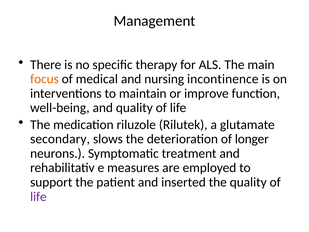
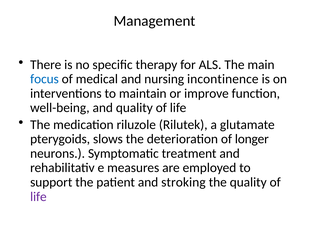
focus colour: orange -> blue (44, 79)
secondary: secondary -> pterygoids (60, 139)
inserted: inserted -> stroking (183, 182)
